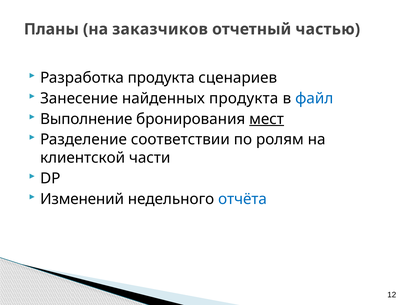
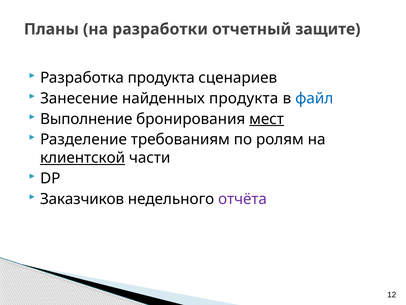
заказчиков: заказчиков -> разработки (160, 29)
частью: частью -> защите (328, 29)
соответствии: соответствии -> требованиям (180, 139)
клиентской underline: none -> present (83, 158)
Изменений: Изменений -> Заказчиков (82, 199)
отчёта colour: blue -> purple (242, 199)
